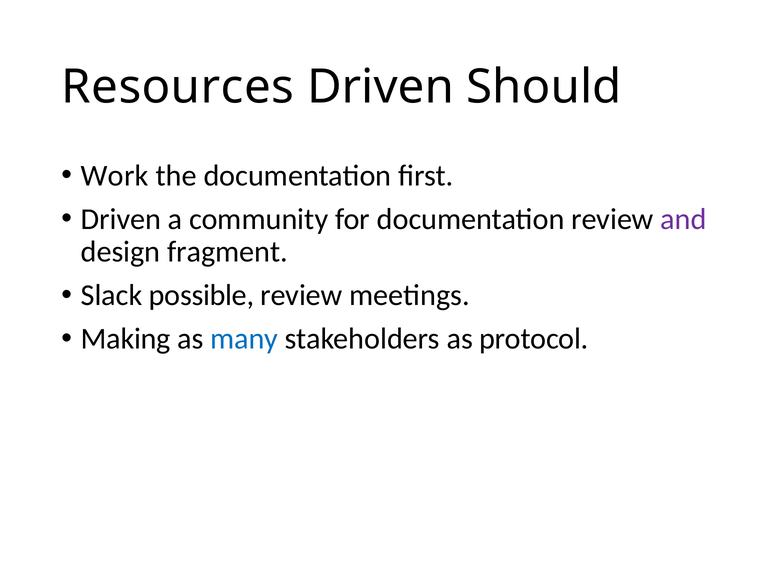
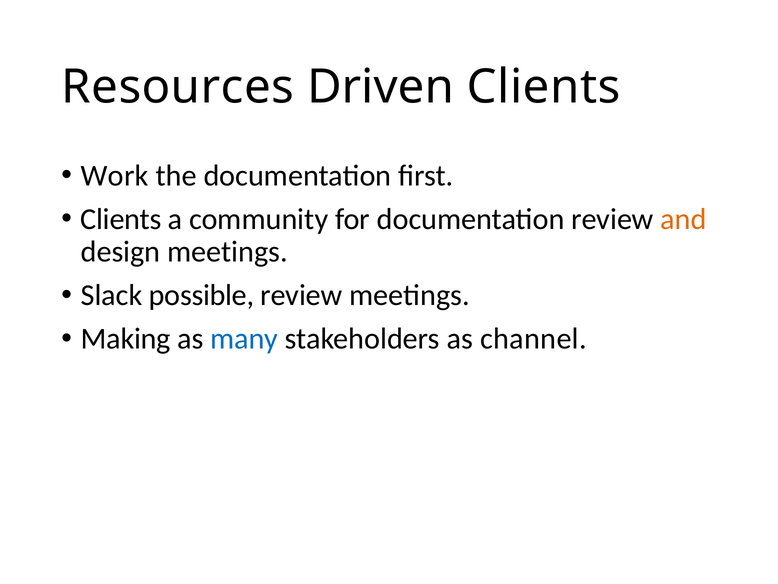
Driven Should: Should -> Clients (544, 87)
Driven: Driven -> Clients (121, 219)
and colour: purple -> orange (683, 219)
design fragment: fragment -> meetings (227, 252)
protocol: protocol -> channel (533, 339)
